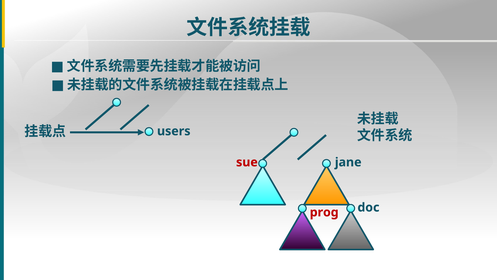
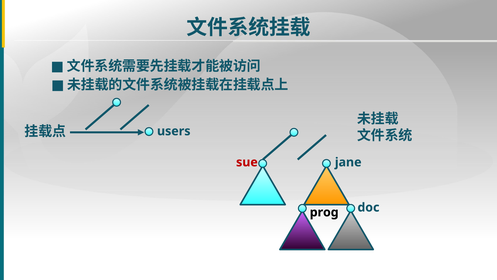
prog colour: red -> black (324, 212)
